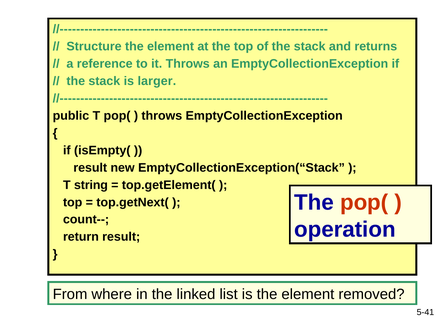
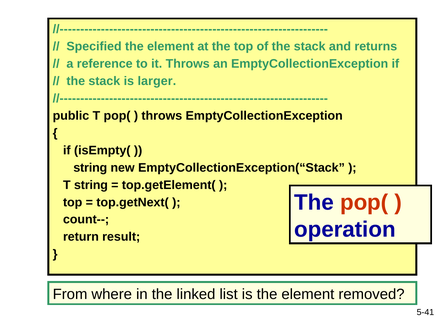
Structure: Structure -> Specified (94, 46)
result: result -> string (90, 168)
